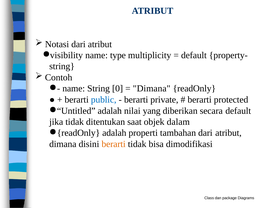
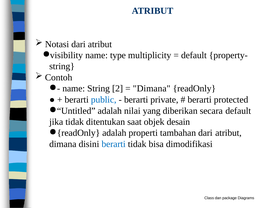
0: 0 -> 2 (118, 89)
dalam: dalam -> desain (178, 122)
berarti colour: orange -> blue (114, 144)
